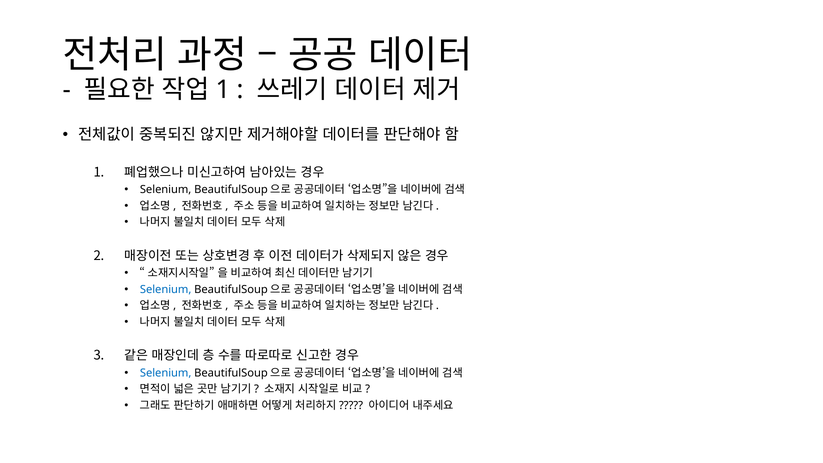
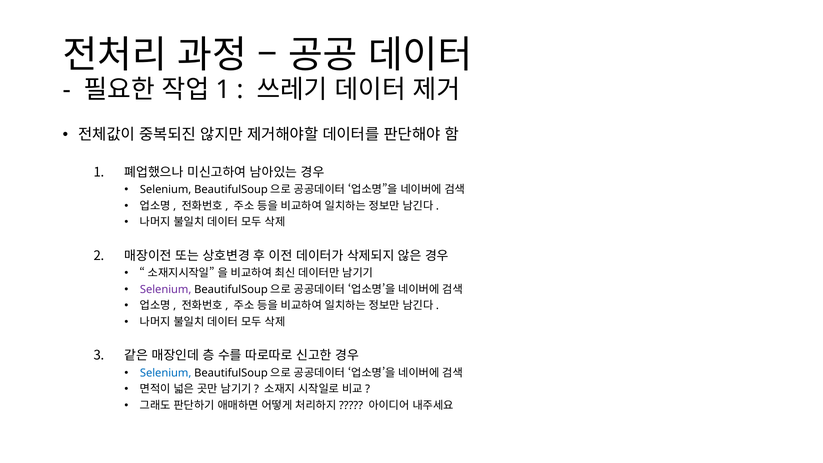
Selenium colour: blue -> purple (166, 289)
